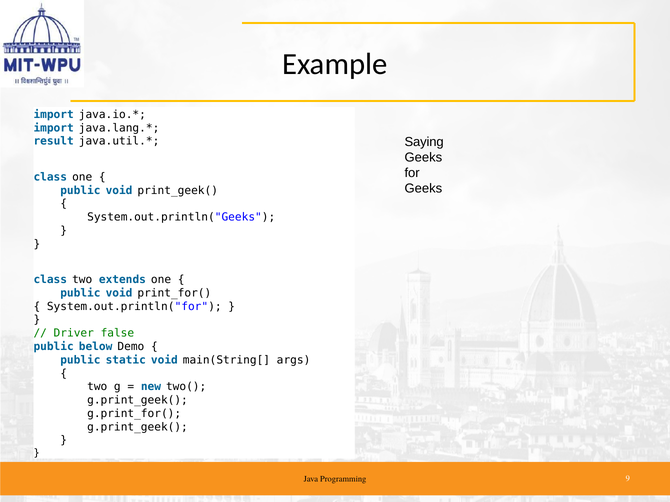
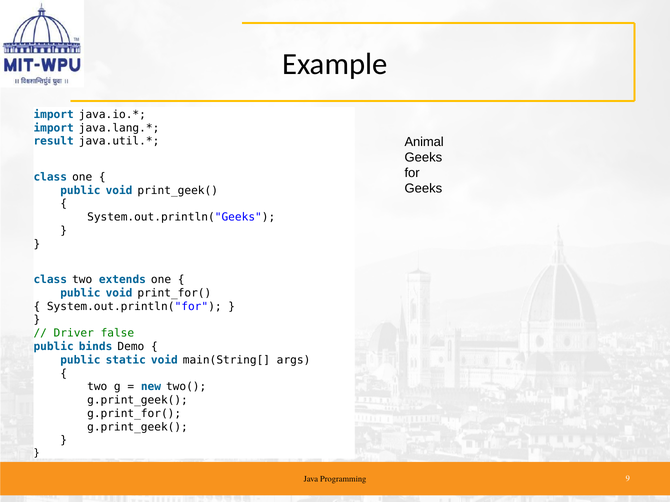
Saying: Saying -> Animal (424, 142)
below: below -> binds (96, 347)
